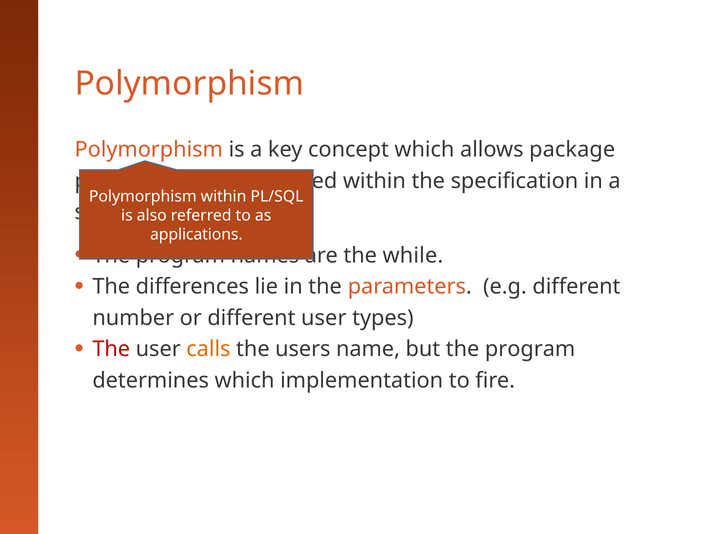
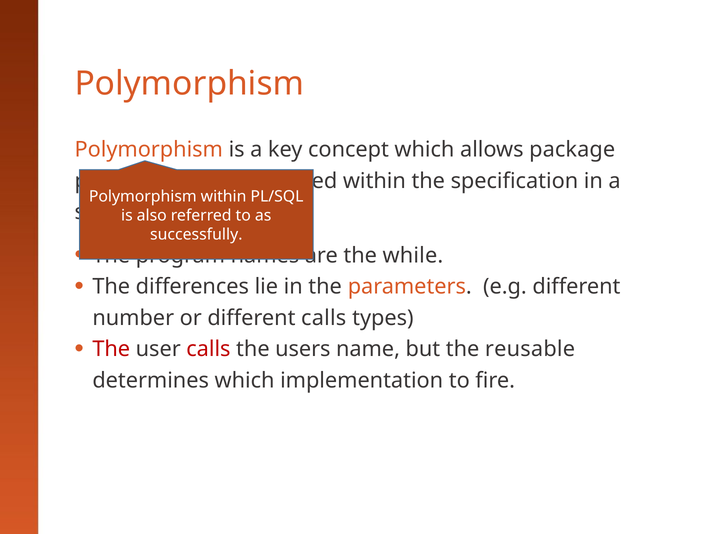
applications: applications -> successfully (196, 235)
different user: user -> calls (324, 318)
calls colour: orange -> red (208, 349)
but the program: program -> reusable (530, 349)
